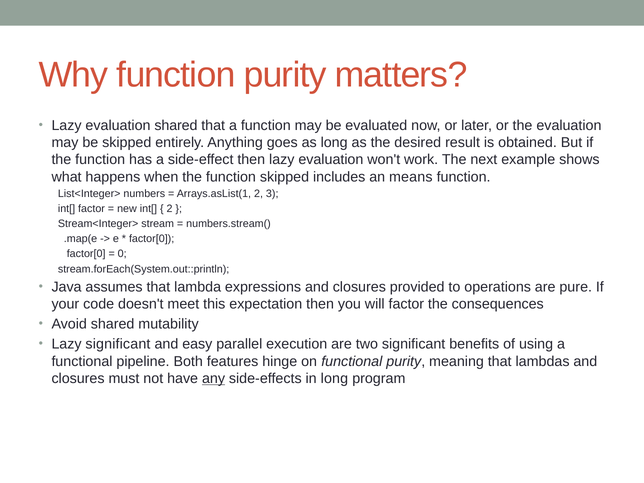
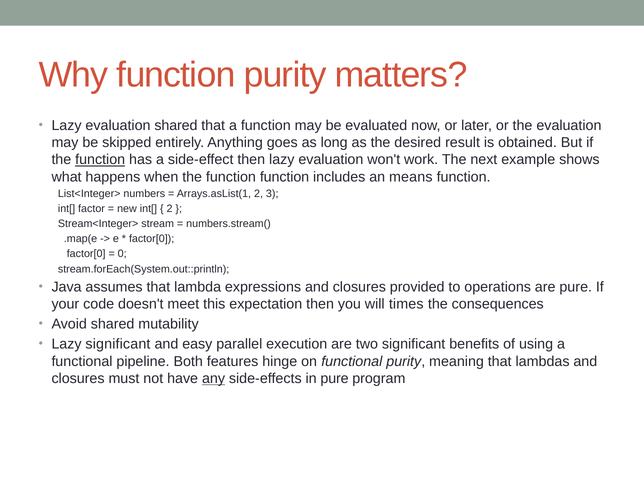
function underline: none -> present (100, 160)
function skipped: skipped -> function (285, 177)
will factor: factor -> times (406, 304)
in long: long -> pure (335, 379)
